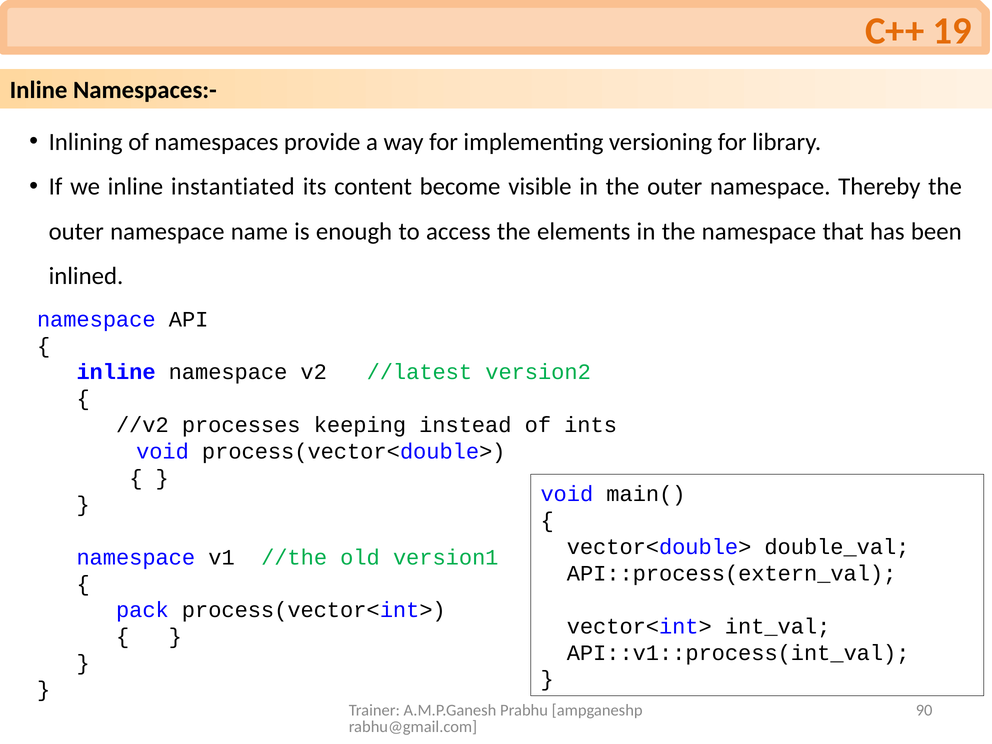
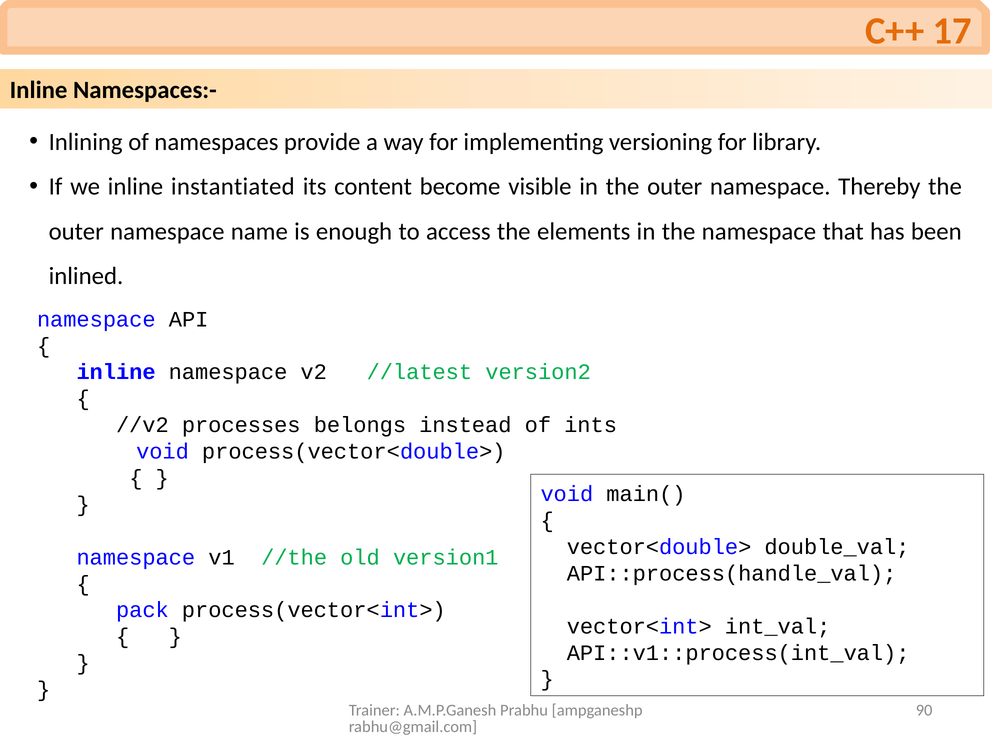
19: 19 -> 17 (952, 31)
keeping: keeping -> belongs (360, 425)
API::process(extern_val: API::process(extern_val -> API::process(handle_val (732, 573)
